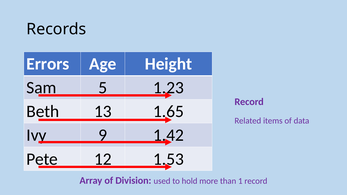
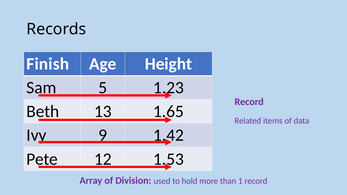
Errors: Errors -> Finish (48, 64)
